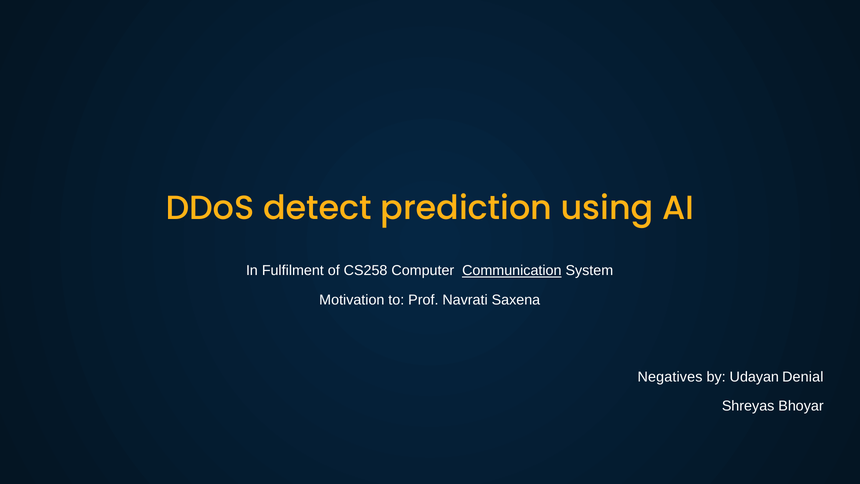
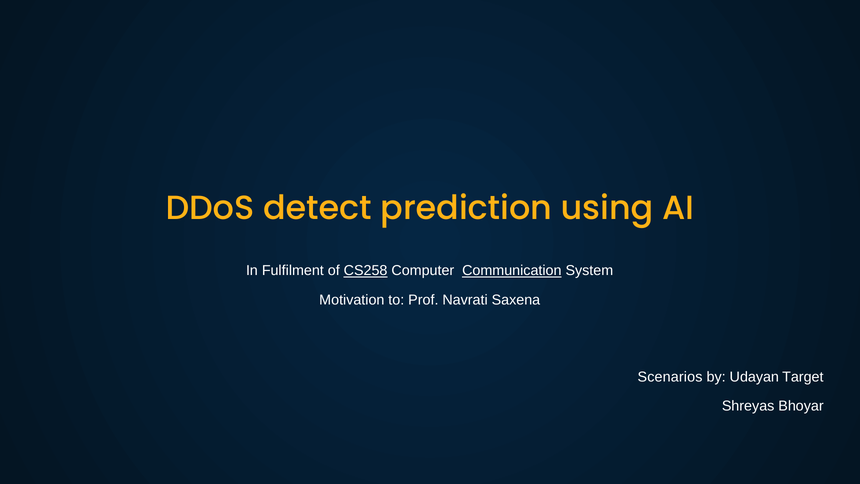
CS258 underline: none -> present (366, 271)
Negatives: Negatives -> Scenarios (670, 377)
Denial: Denial -> Target (803, 377)
